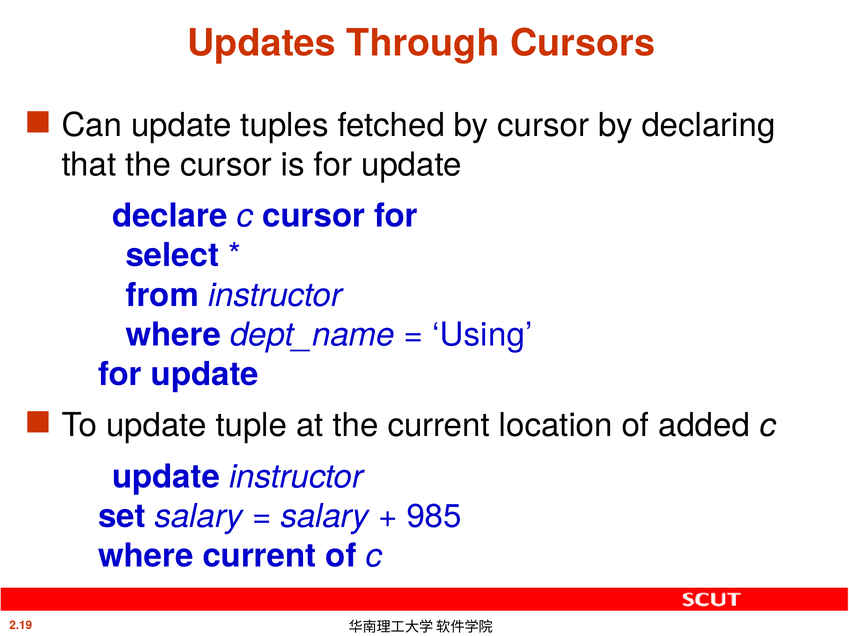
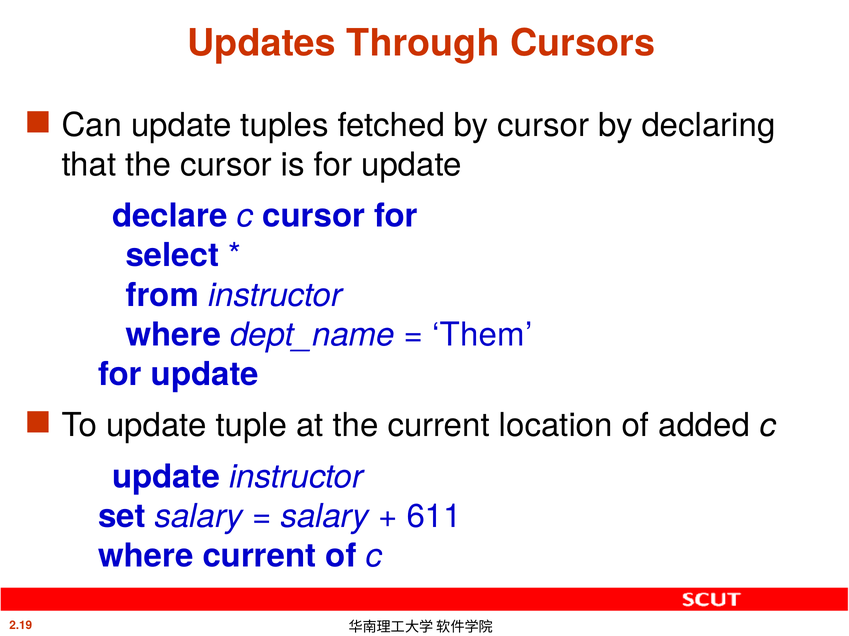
Using: Using -> Them (482, 335)
985: 985 -> 611 (434, 517)
